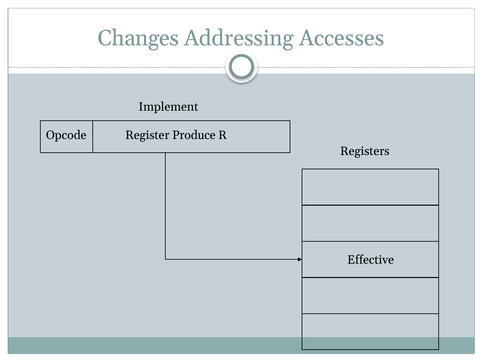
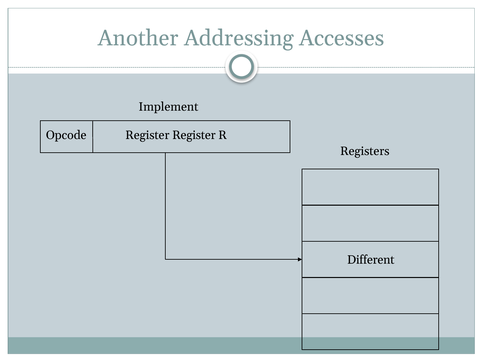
Changes: Changes -> Another (138, 38)
Register Produce: Produce -> Register (194, 135)
Effective: Effective -> Different (371, 260)
